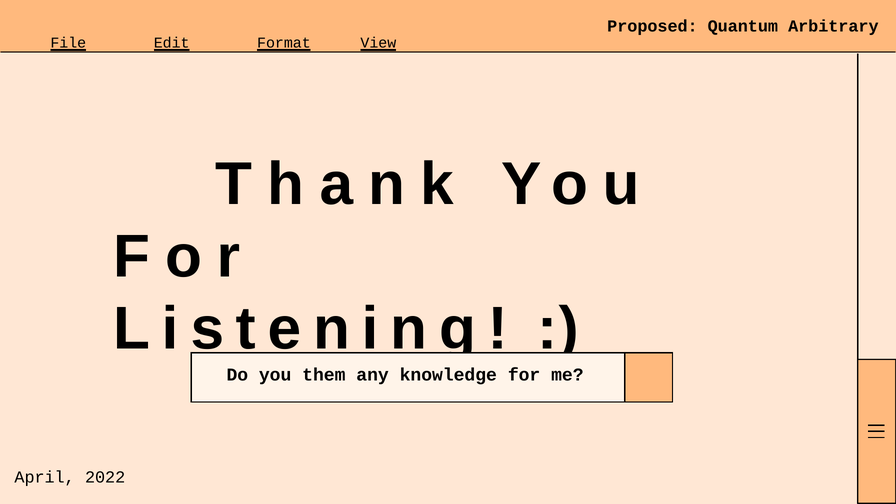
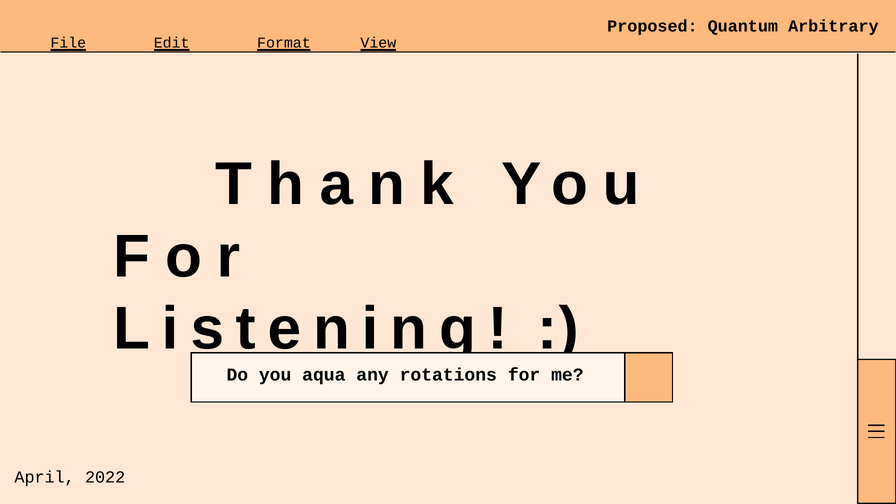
them: them -> aqua (324, 375)
knowledge: knowledge -> rotations (448, 375)
